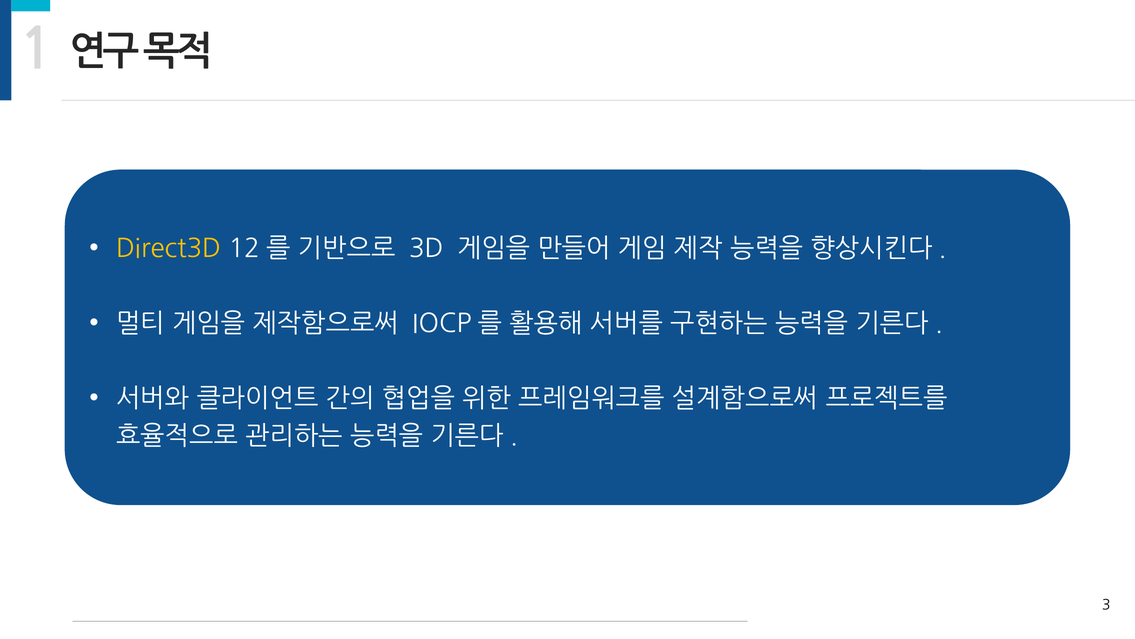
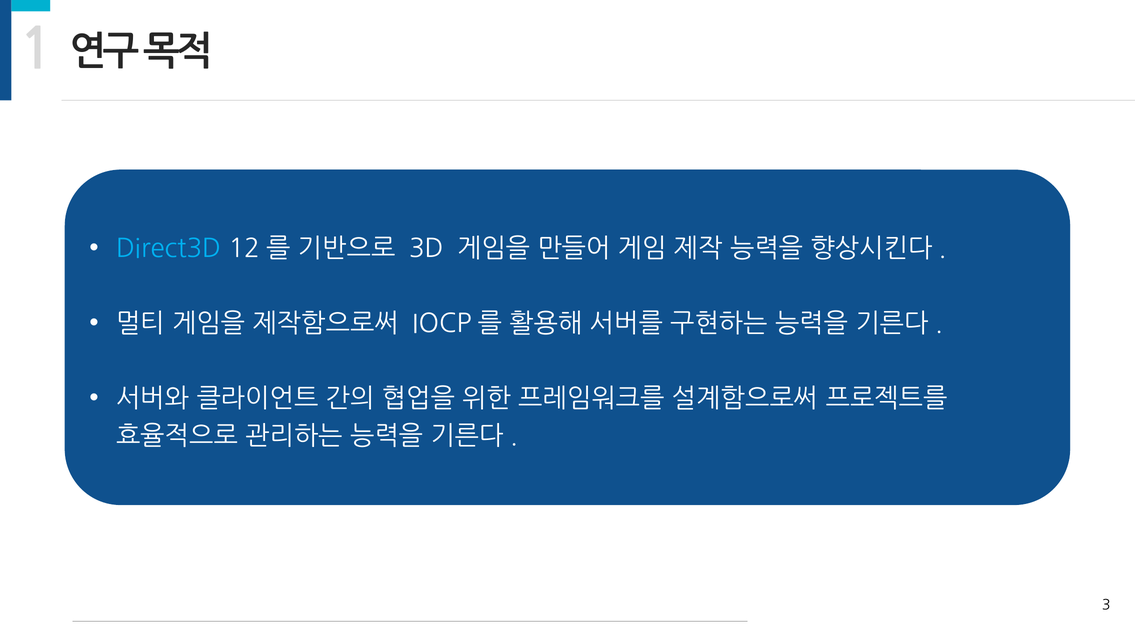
Direct3D colour: yellow -> light blue (169, 248)
